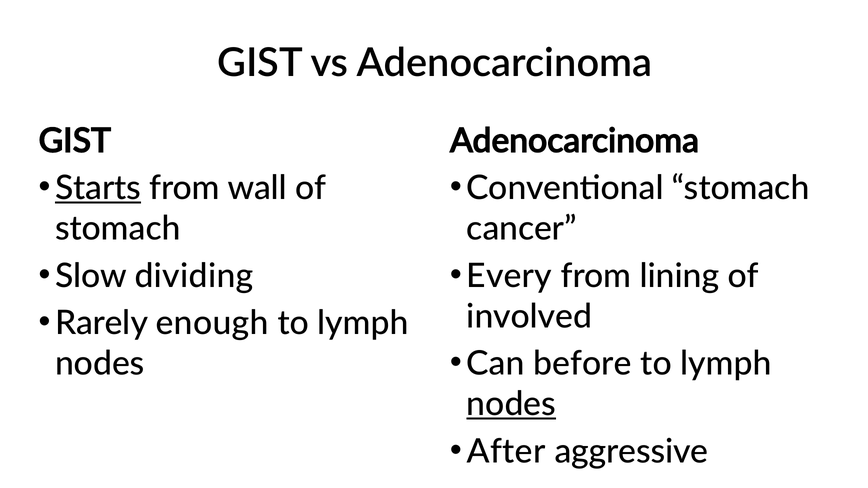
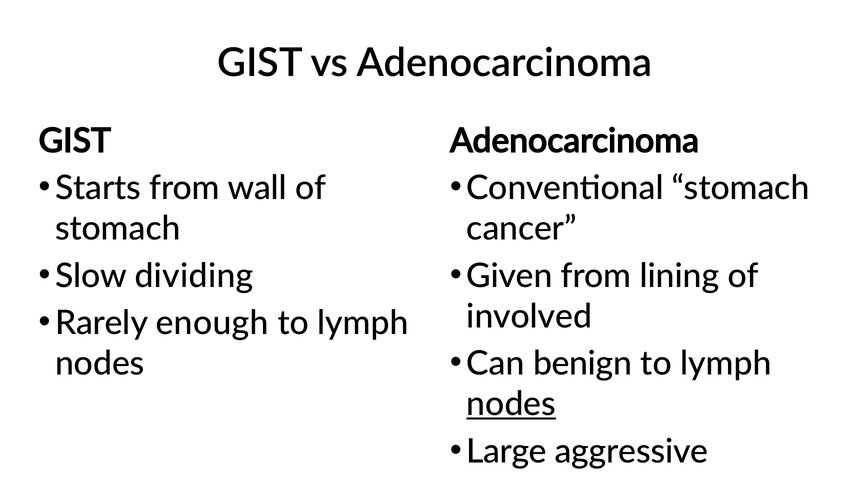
Starts underline: present -> none (98, 188)
Every: Every -> Given (509, 276)
before: before -> benign (583, 364)
After: After -> Large (506, 452)
